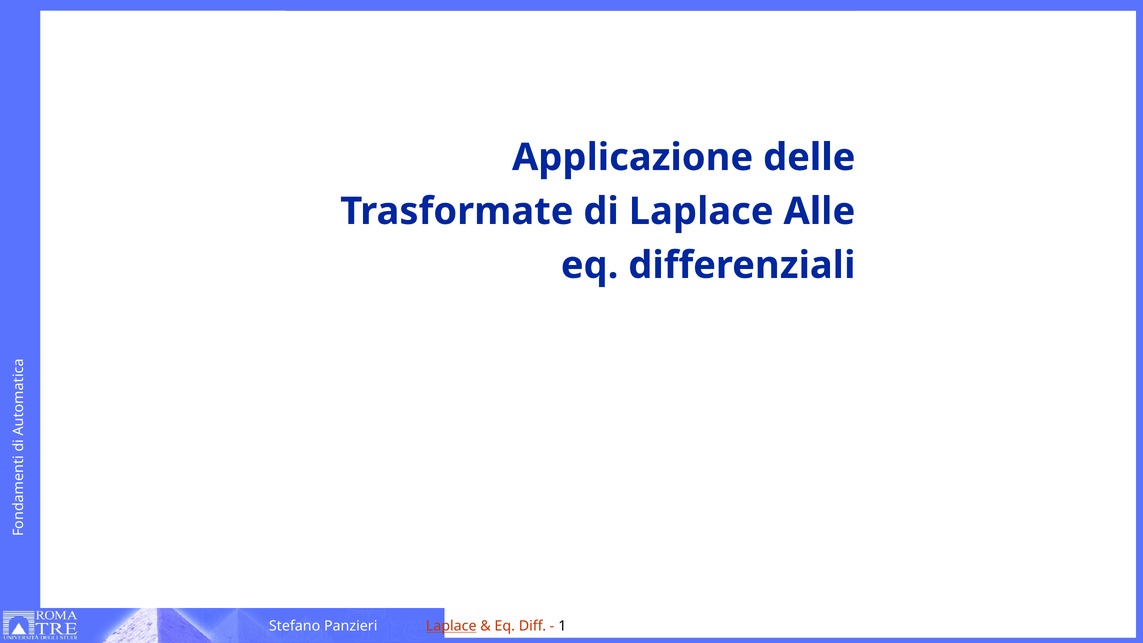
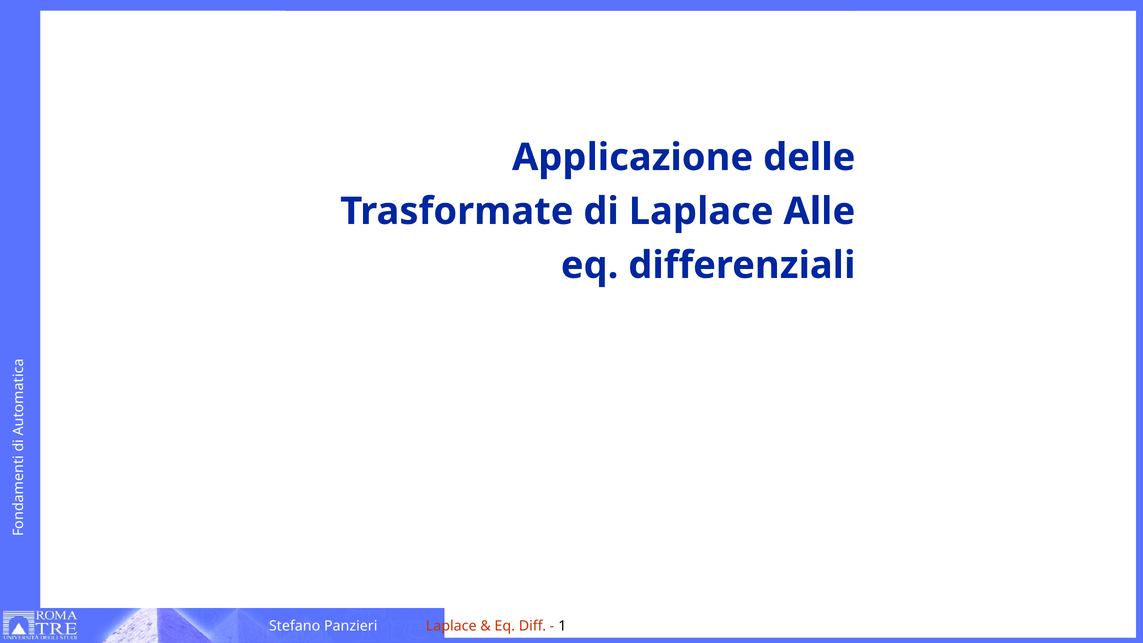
Laplace underline: present -> none (451, 626)
